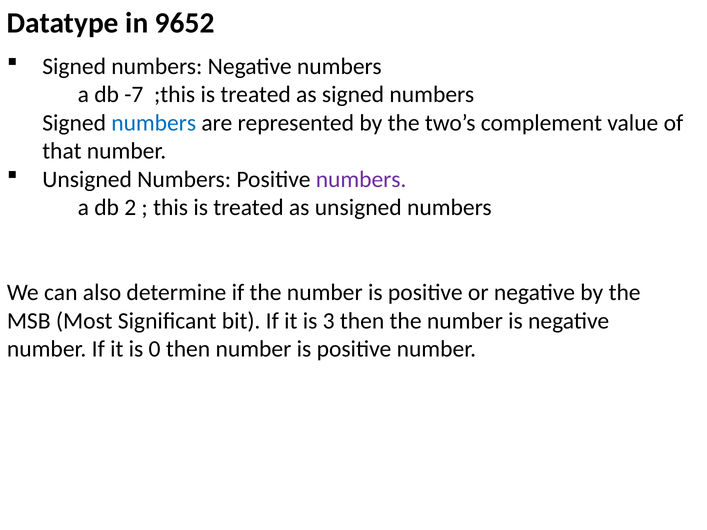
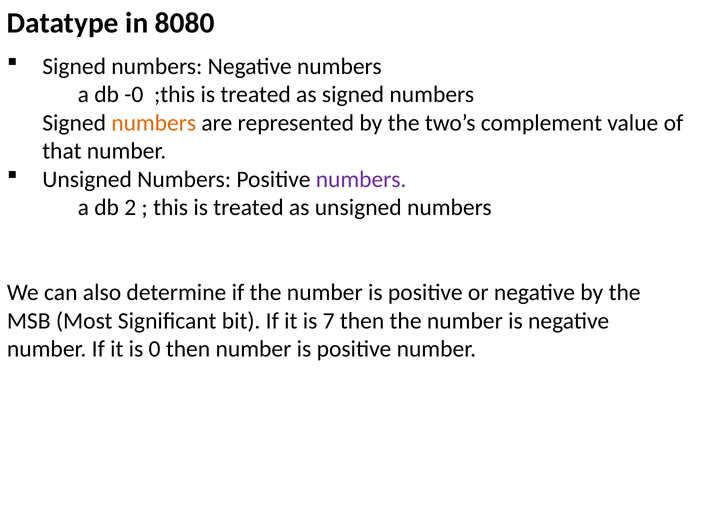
9652: 9652 -> 8080 (185, 23)
-7: -7 -> -0 (134, 95)
numbers colour: blue -> orange (154, 123)
3: 3 -> 7 (329, 321)
